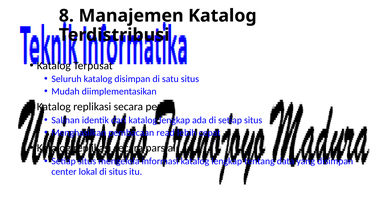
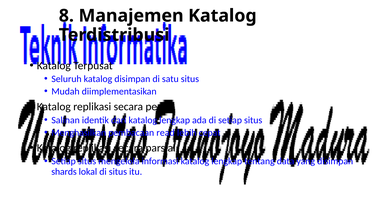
center: center -> shards (64, 172)
